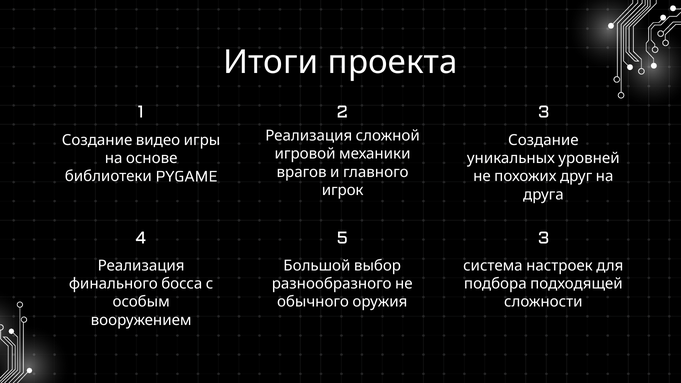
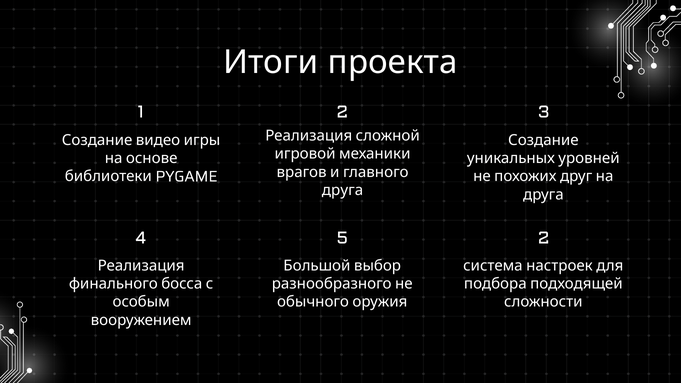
игрок: игрок -> друга (343, 190)
5 3: 3 -> 2 (544, 238)
